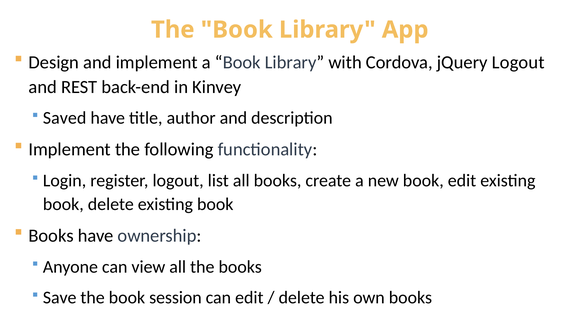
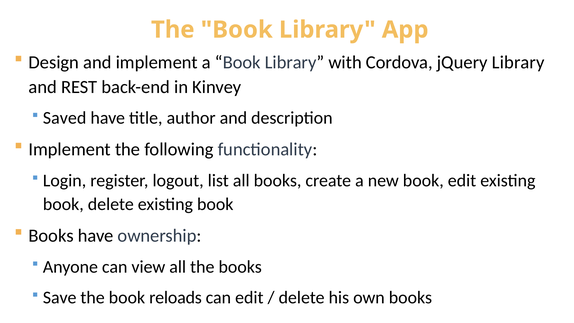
jQuery Logout: Logout -> Library (518, 62)
session: session -> reloads (176, 298)
